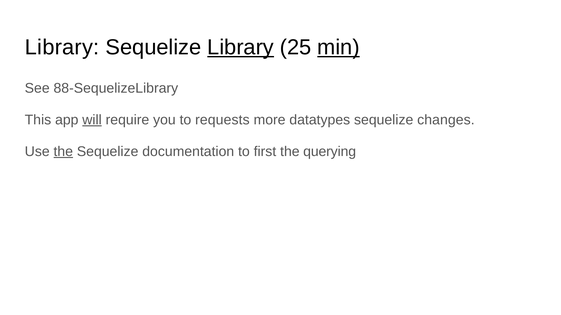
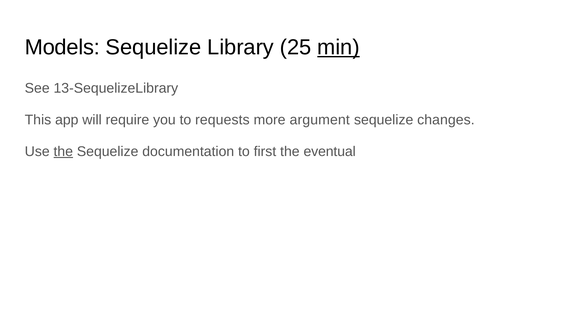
Library: Library -> Models (62, 48)
Library underline: present -> none (241, 48)
88-SequelizeLibrary: 88-SequelizeLibrary -> 13-SequelizeLibrary (116, 88)
will underline: present -> none (92, 120)
datatypes: datatypes -> argument (320, 120)
querying: querying -> eventual (330, 152)
